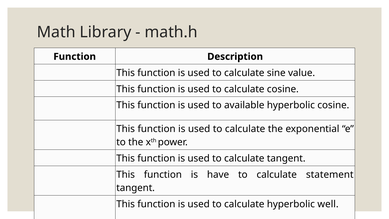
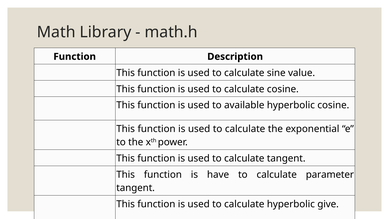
statement: statement -> parameter (330, 174)
well: well -> give (328, 204)
